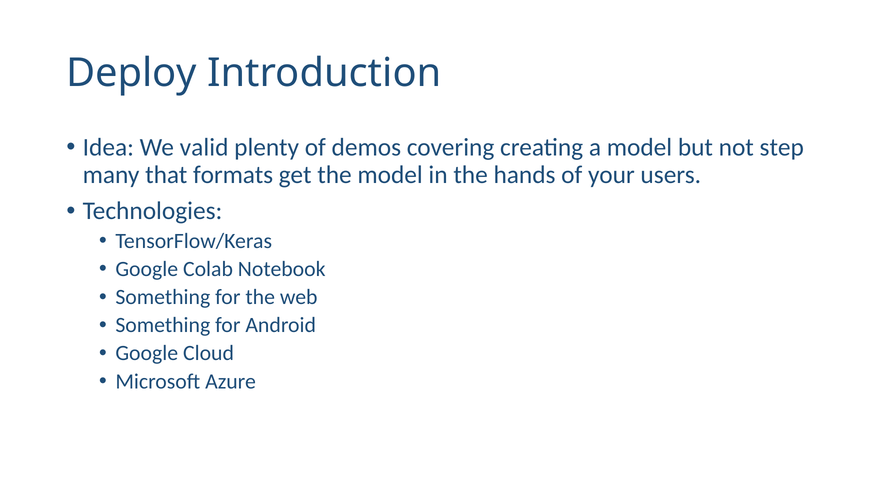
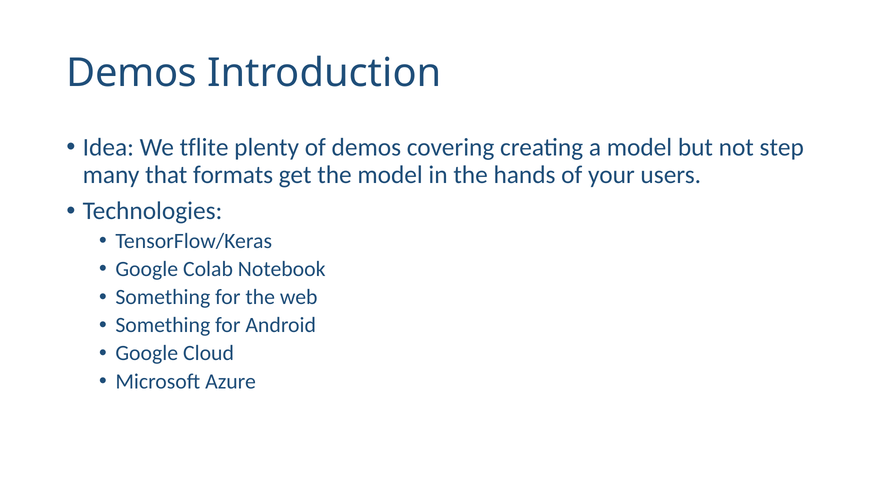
Deploy: Deploy -> Demos (132, 73)
valid: valid -> tflite (204, 147)
